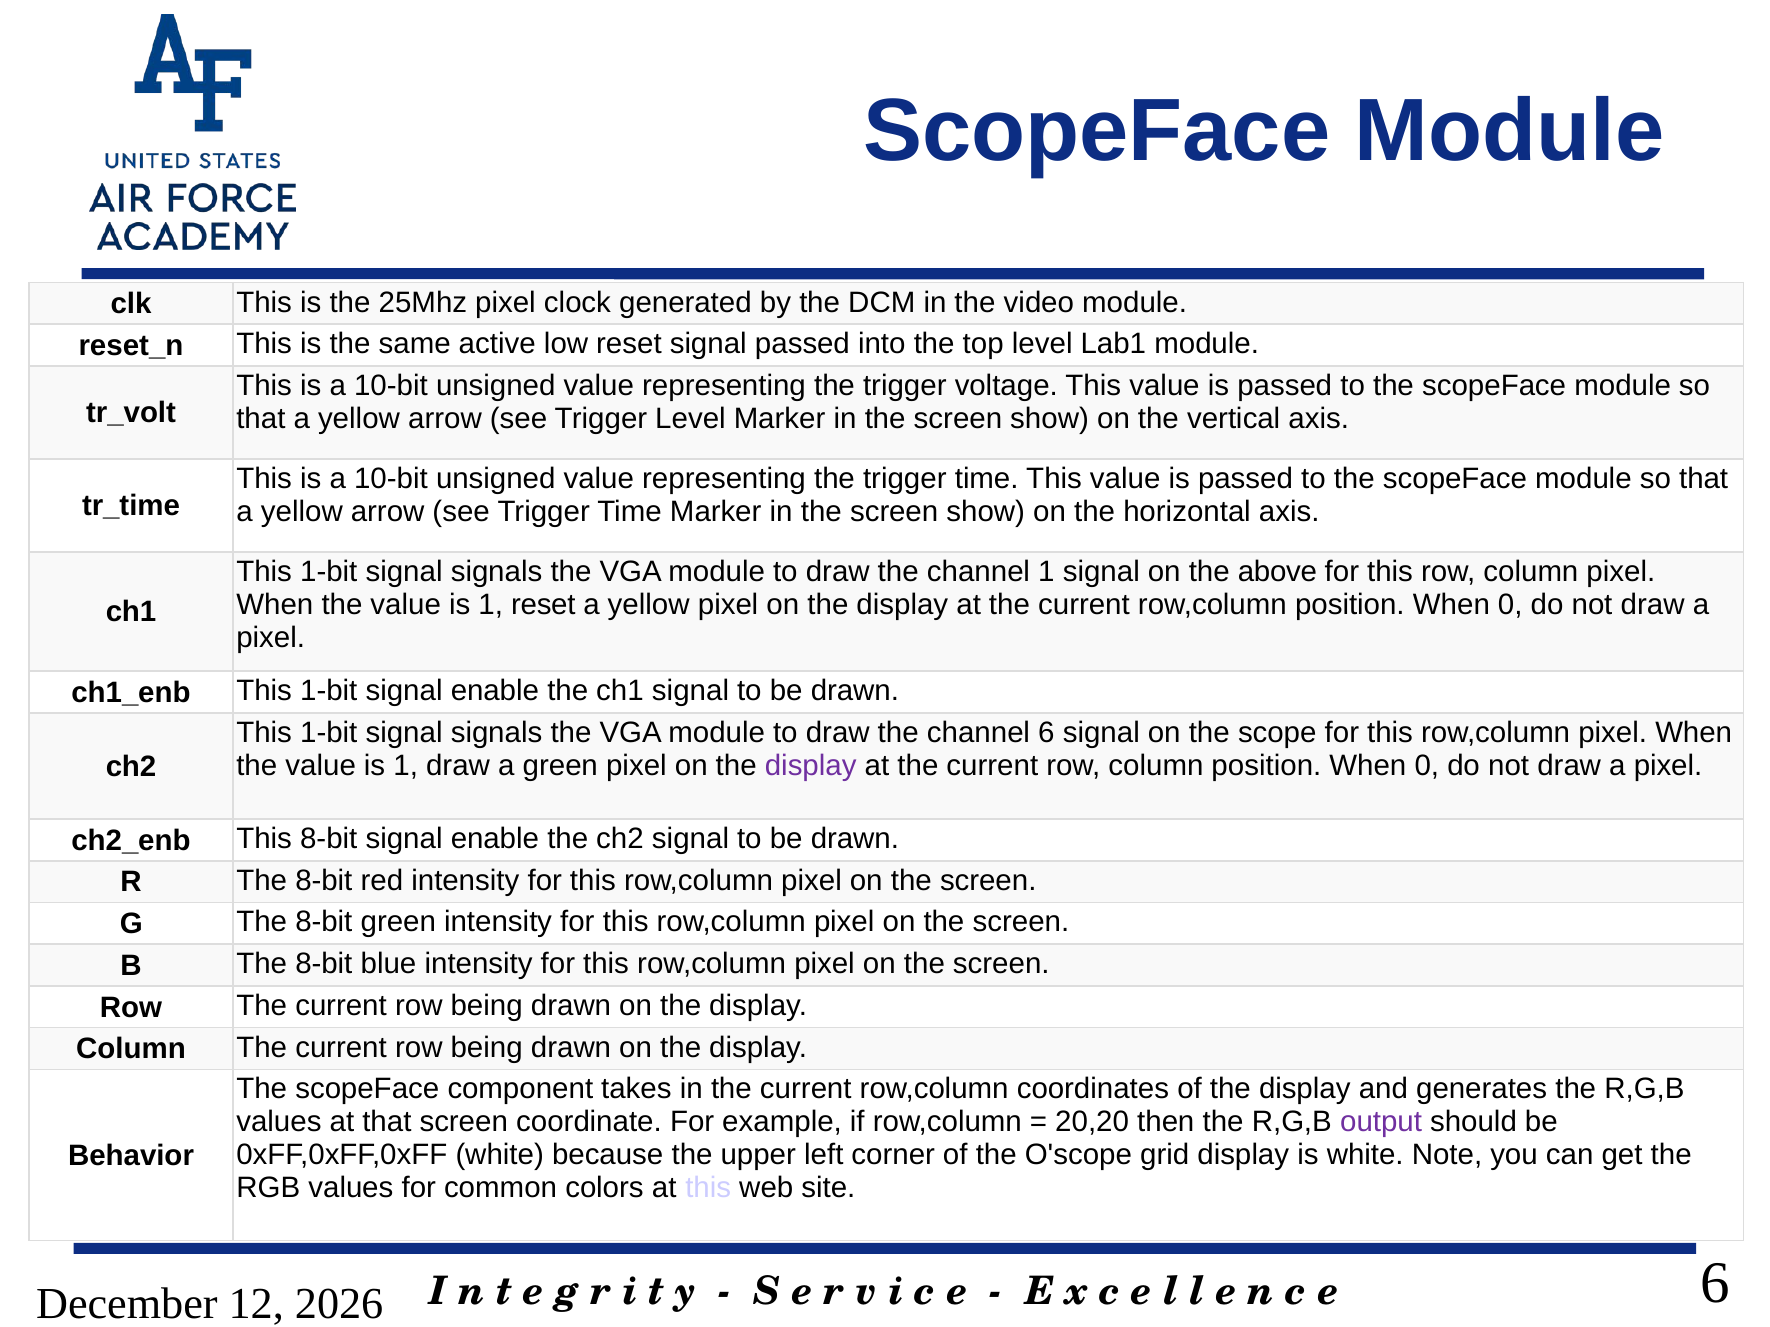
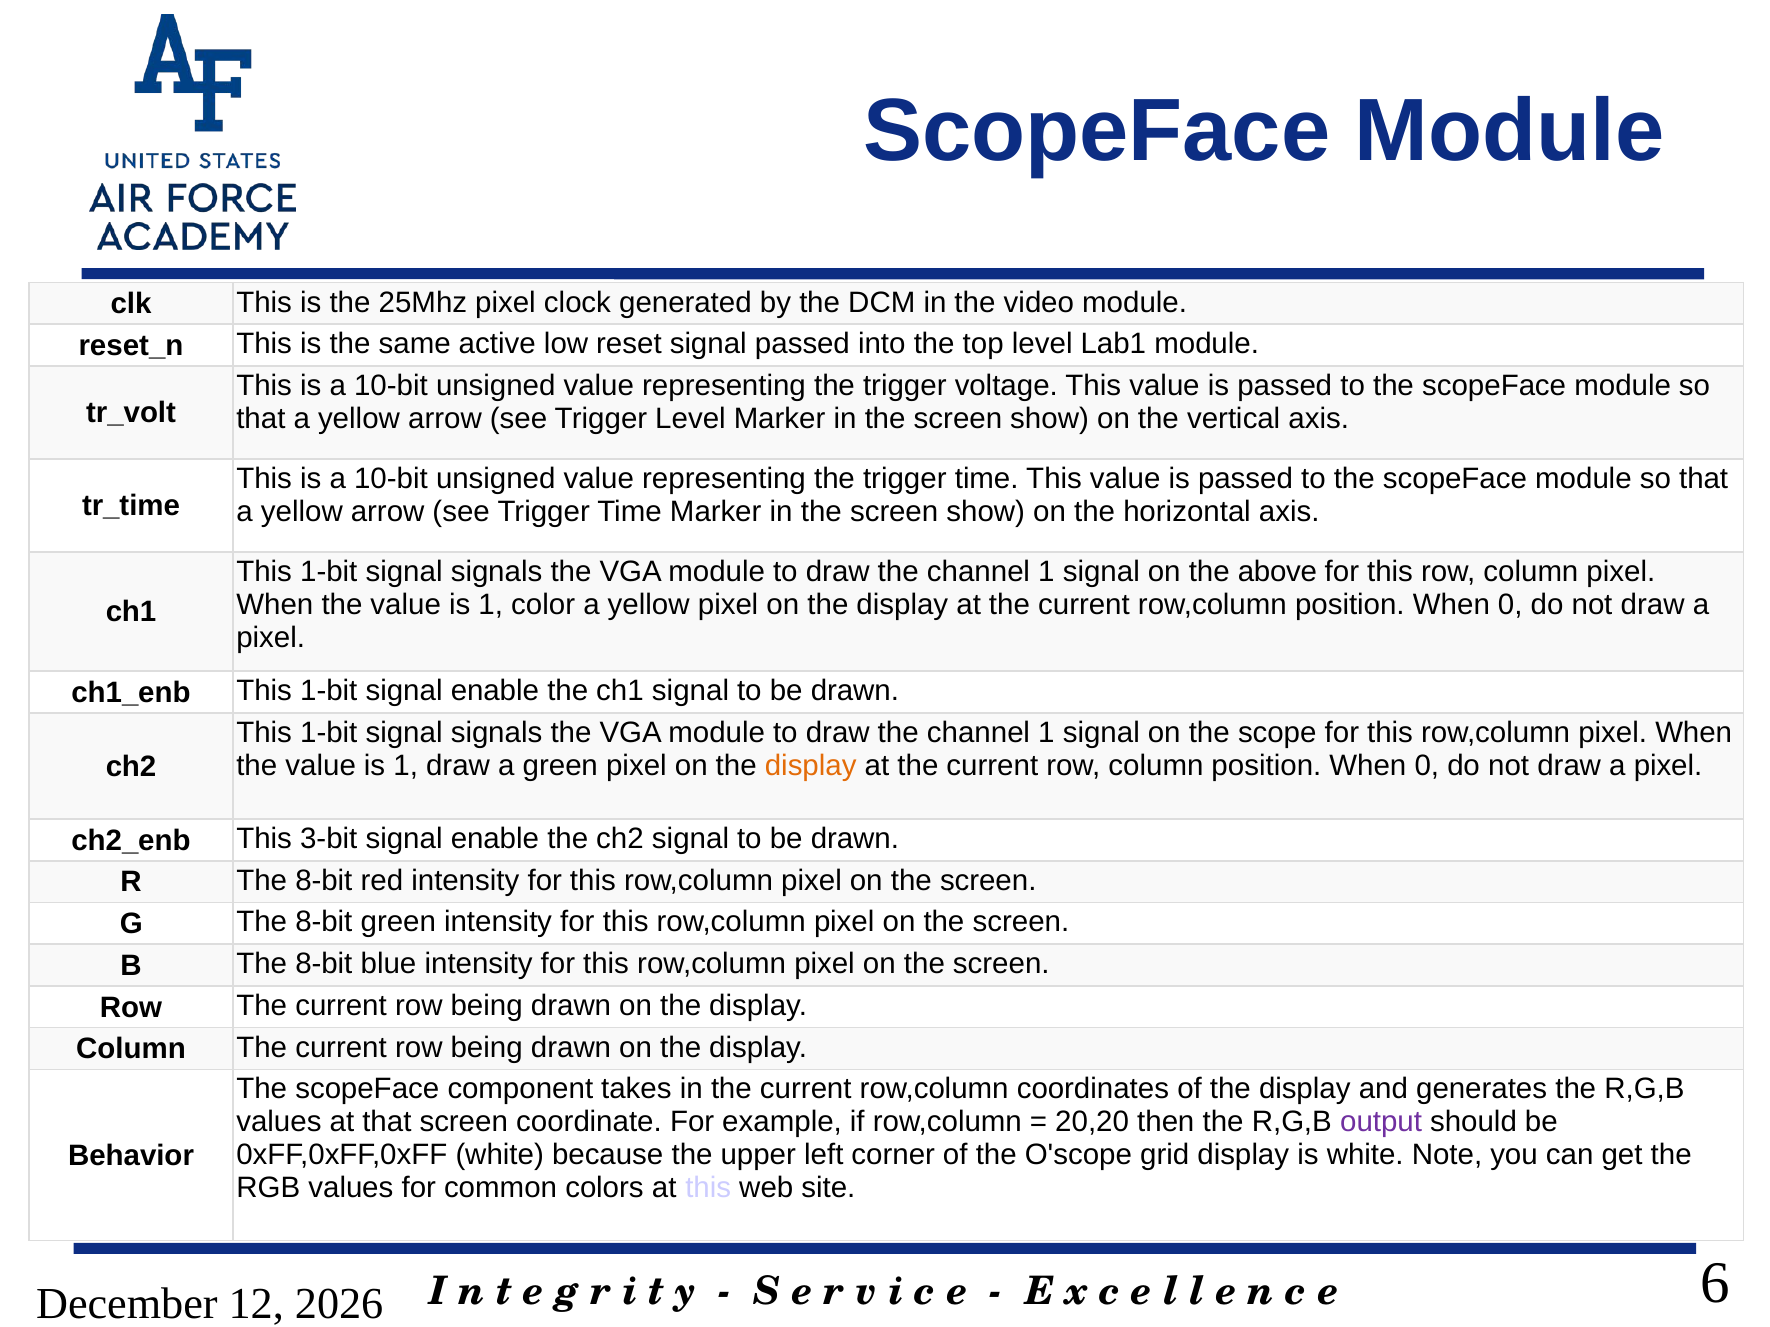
1 reset: reset -> color (543, 605)
6: 6 -> 1 (1046, 733)
display colour: purple -> orange (811, 766)
This 8-bit: 8-bit -> 3-bit (329, 839)
